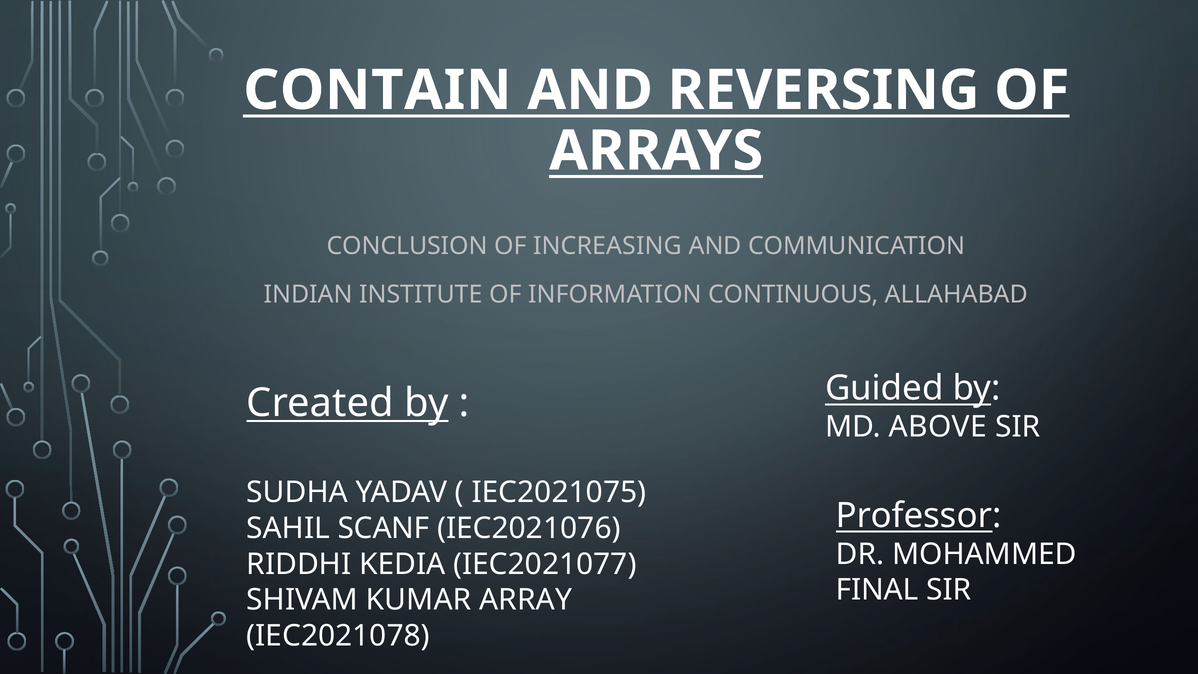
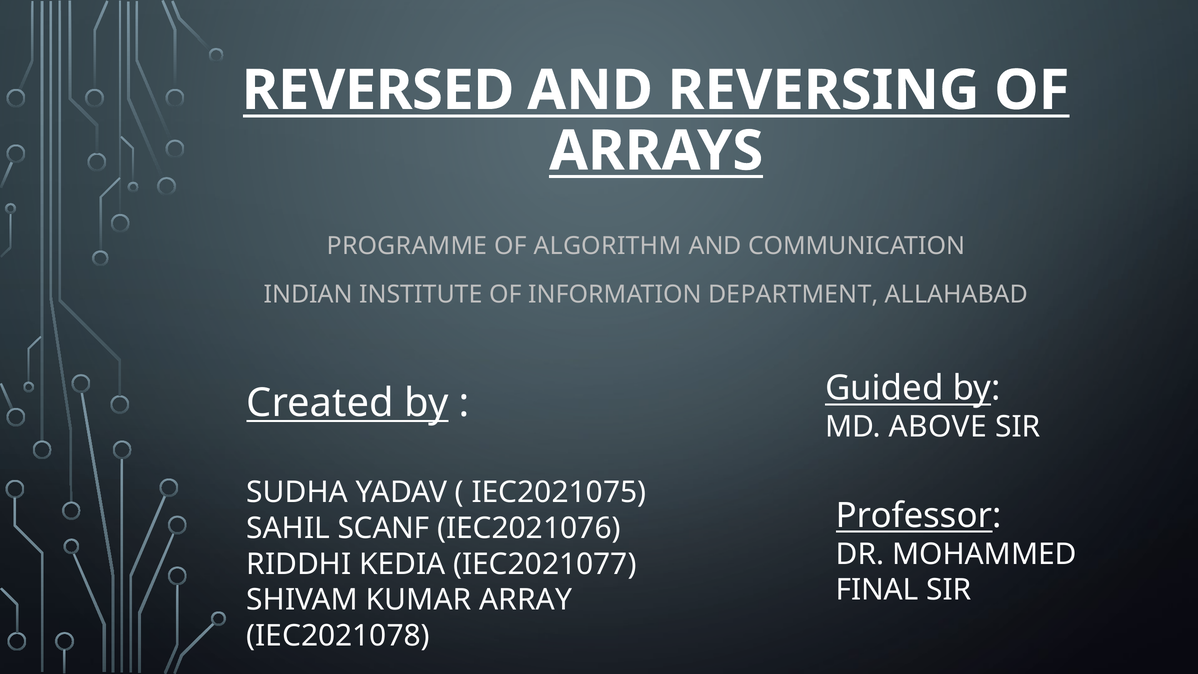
CONTAIN: CONTAIN -> REVERSED (378, 90)
CONCLUSION: CONCLUSION -> PROGRAMME (407, 246)
INCREASING: INCREASING -> ALGORITHM (607, 246)
CONTINUOUS: CONTINUOUS -> DEPARTMENT (793, 294)
